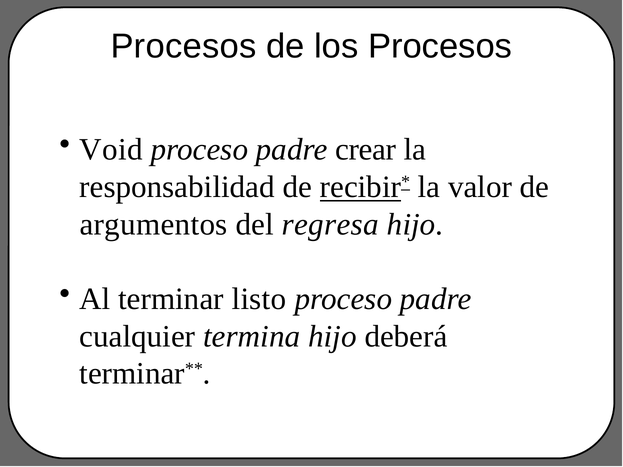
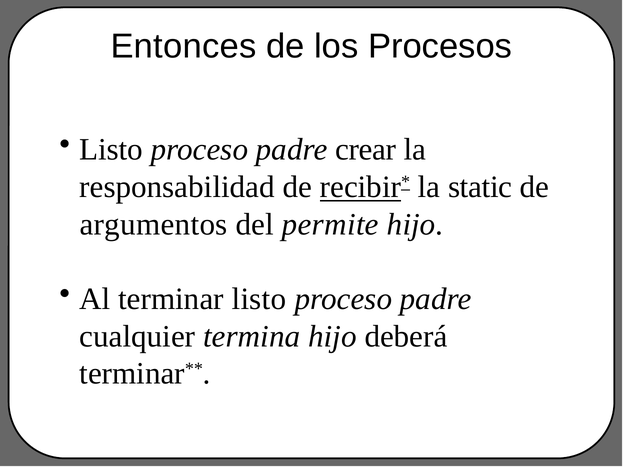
Procesos: Procesos -> Entonces (184, 47)
Void: Void -> Listo (111, 150)
valor: valor -> static (480, 187)
regresa: regresa -> permite (330, 224)
